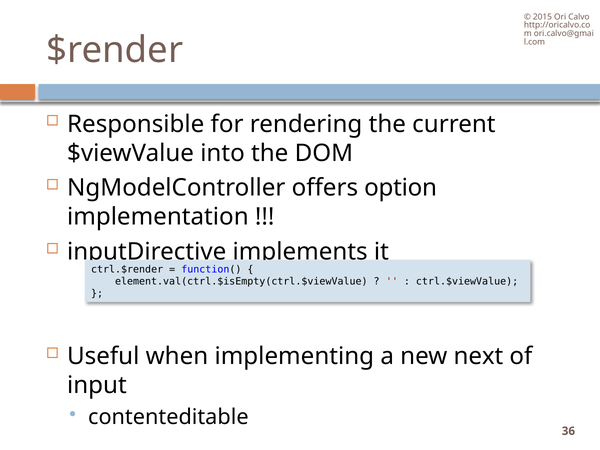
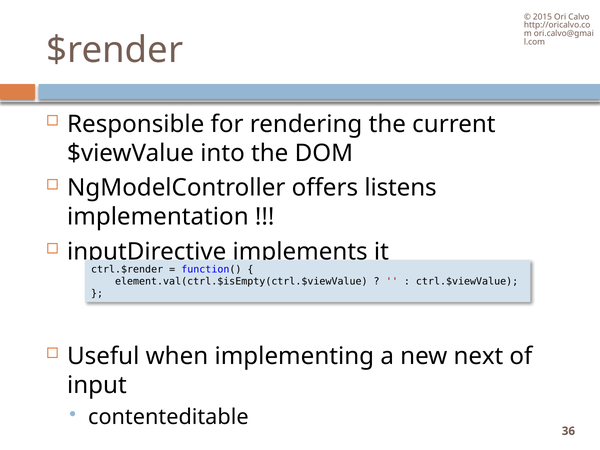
option: option -> listens (401, 188)
